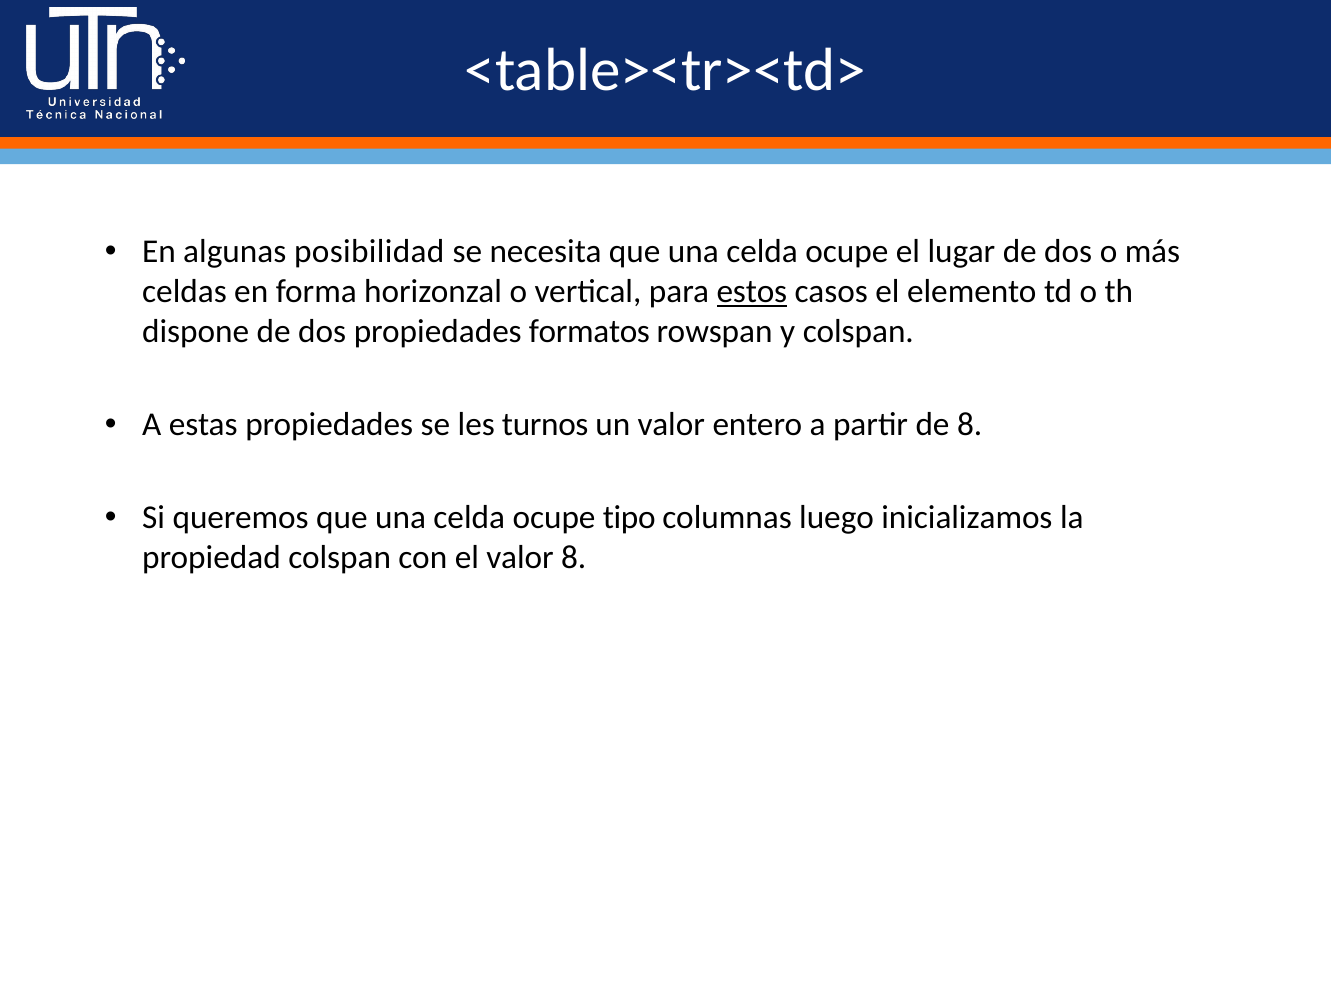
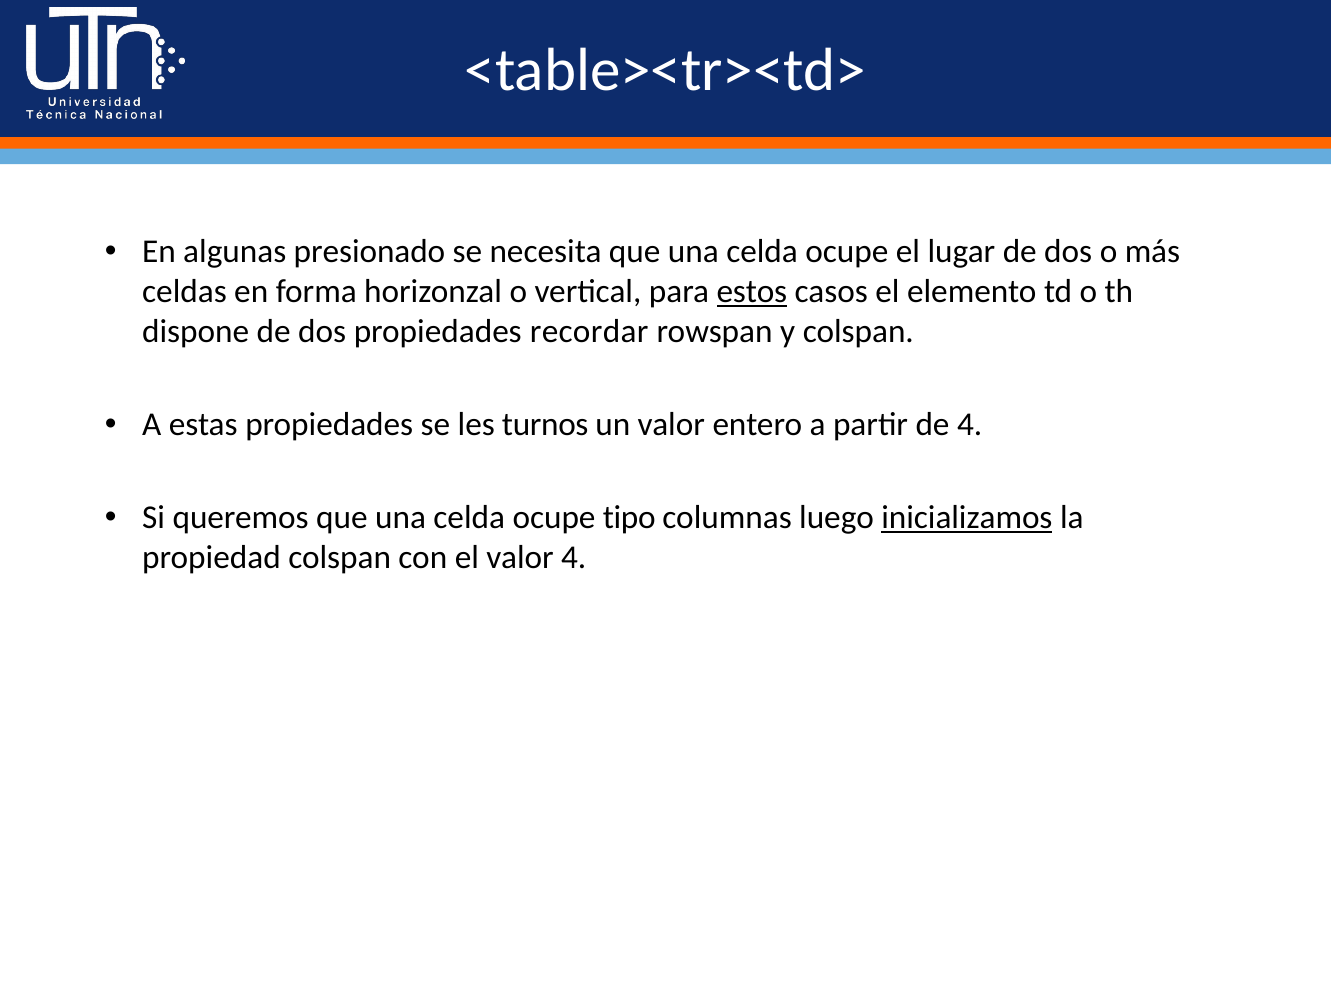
posibilidad: posibilidad -> presionado (369, 252)
formatos: formatos -> recordar (589, 332)
de 8: 8 -> 4 (970, 425)
inicializamos underline: none -> present (967, 518)
valor 8: 8 -> 4 (574, 558)
